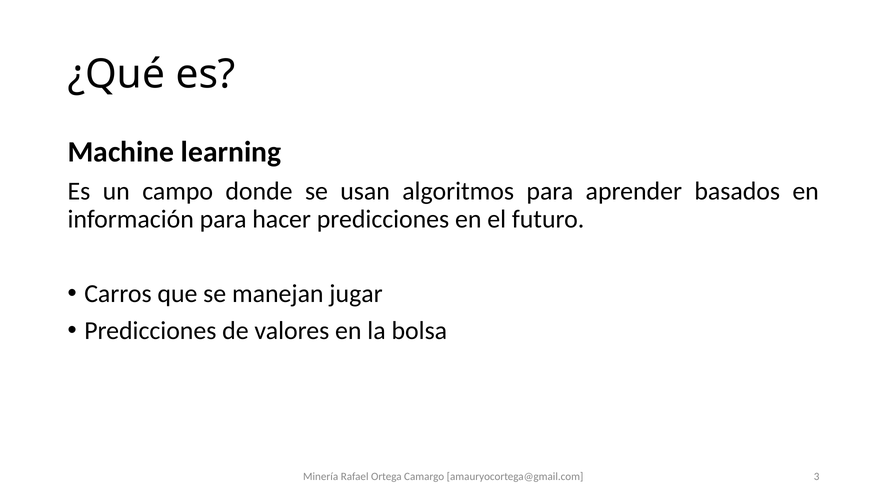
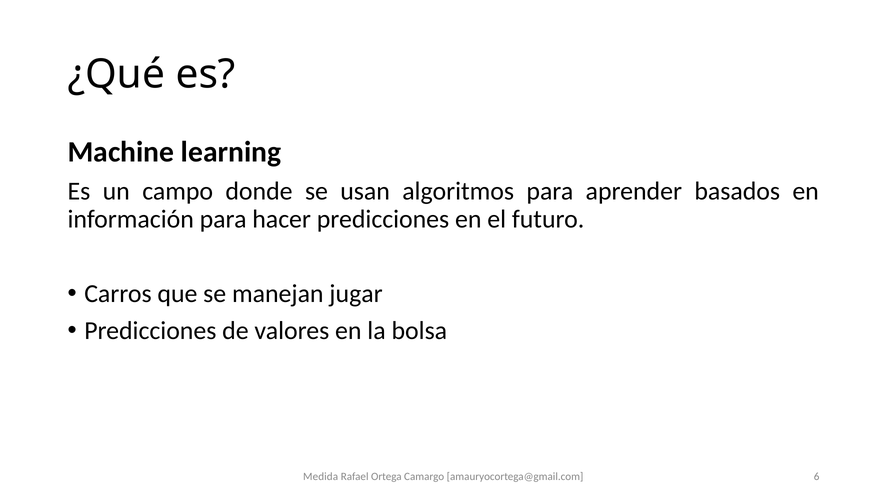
Minería: Minería -> Medida (321, 476)
3: 3 -> 6 (817, 476)
